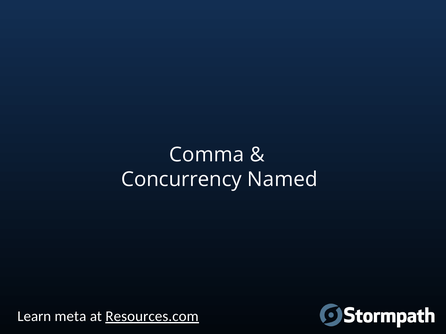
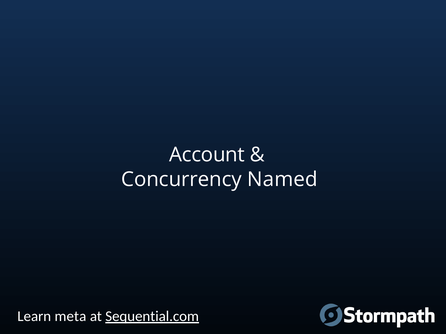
Comma: Comma -> Account (207, 155)
Resources.com: Resources.com -> Sequential.com (152, 317)
